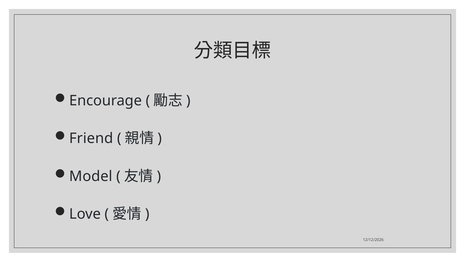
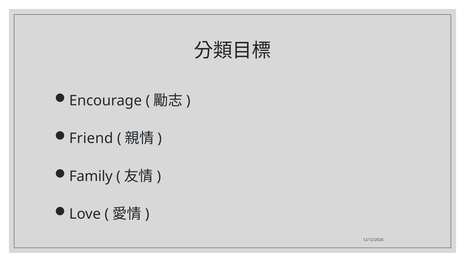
Model: Model -> Family (91, 176)
